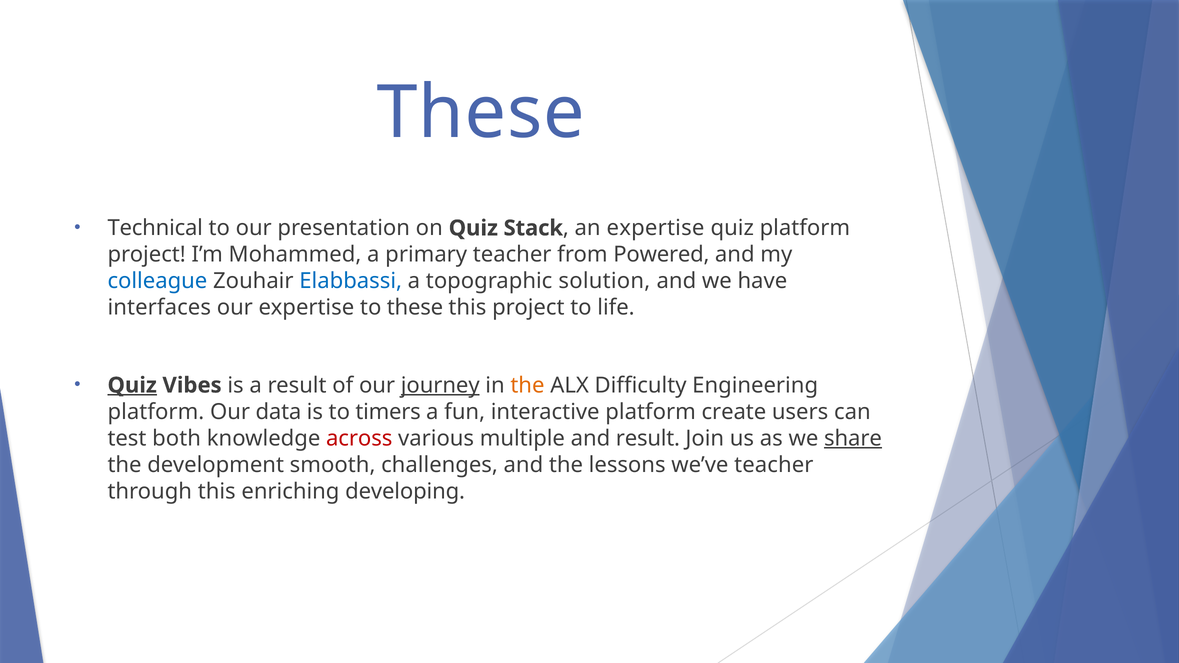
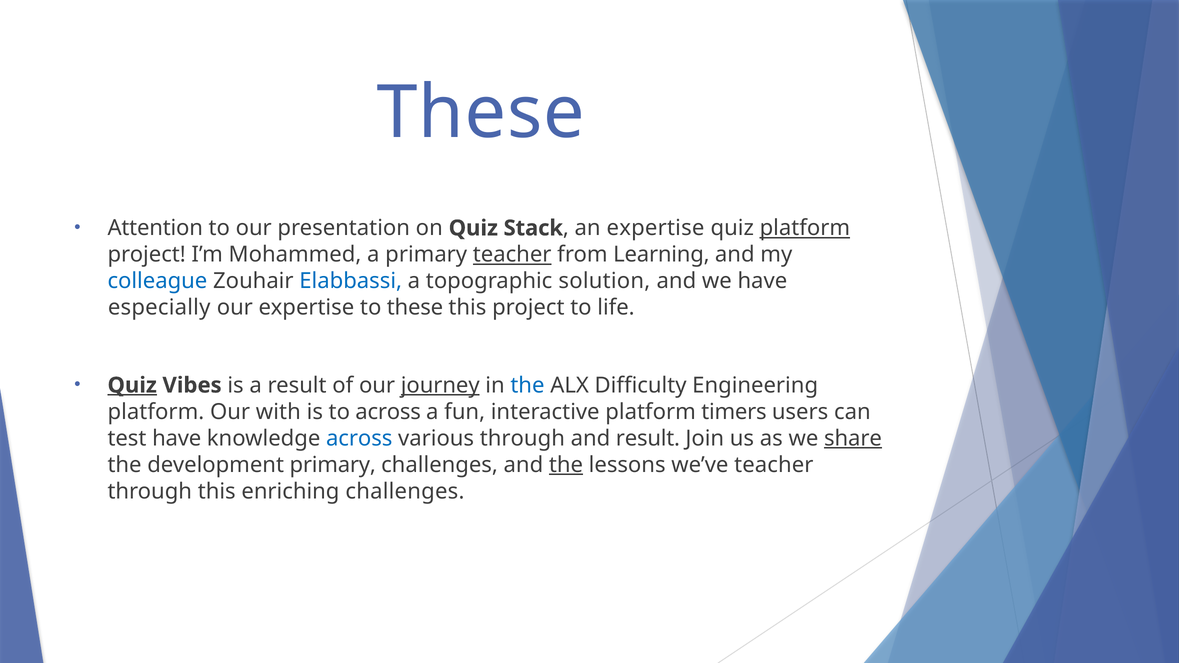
Technical: Technical -> Attention (155, 228)
platform underline: none -> present (805, 228)
teacher underline: none -> present (512, 255)
Powered: Powered -> Learning (661, 255)
interfaces: interfaces -> especially (159, 308)
the colour: orange -> blue (527, 385)
data: data -> with (278, 412)
to timers: timers -> across (388, 412)
create: create -> timers (734, 412)
test both: both -> have (177, 438)
across colour: red -> blue (359, 438)
various multiple: multiple -> through (522, 438)
development smooth: smooth -> primary (333, 465)
the underline: none -> present (566, 465)
enriching developing: developing -> challenges (405, 492)
